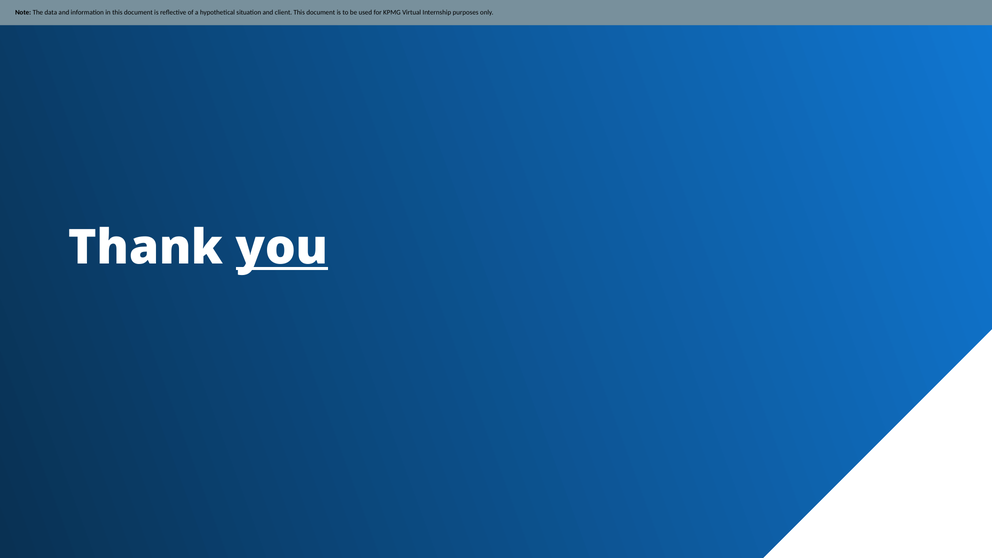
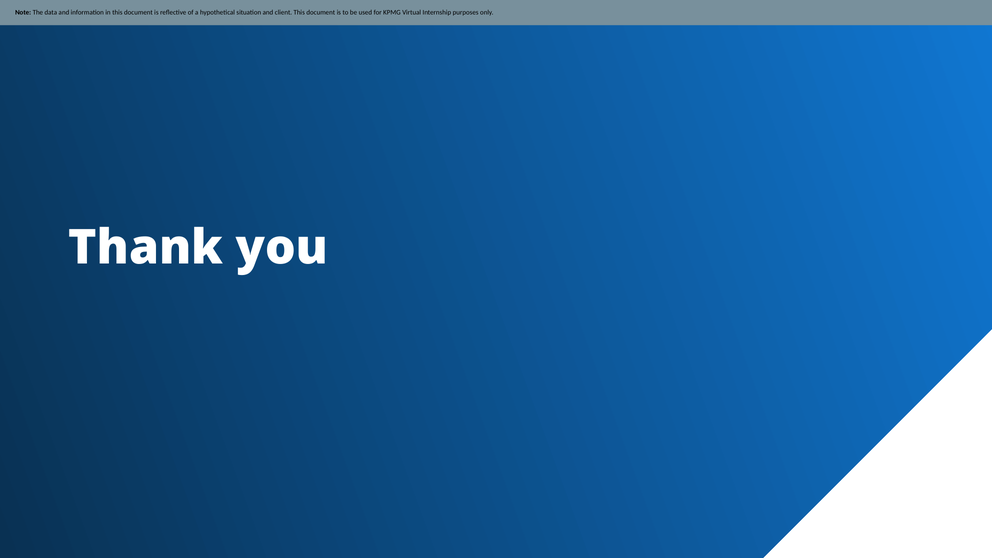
you underline: present -> none (282, 248)
